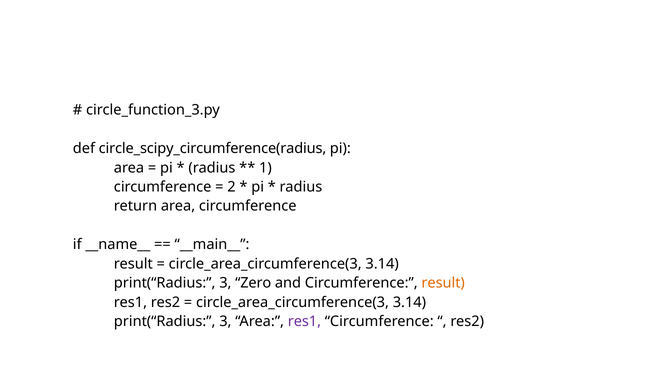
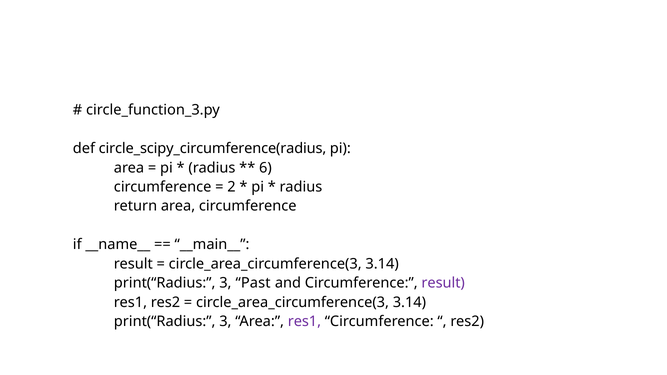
1: 1 -> 6 (265, 168)
Zero: Zero -> Past (253, 283)
result colour: orange -> purple (443, 283)
